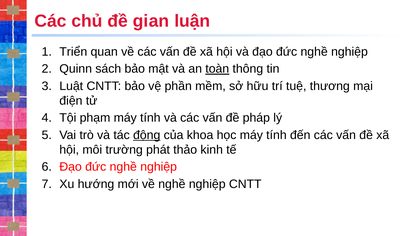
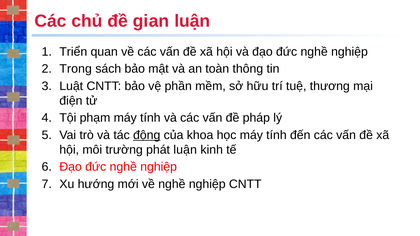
Quinn: Quinn -> Trong (76, 69)
toàn underline: present -> none (217, 69)
phát thảo: thảo -> luận (185, 150)
